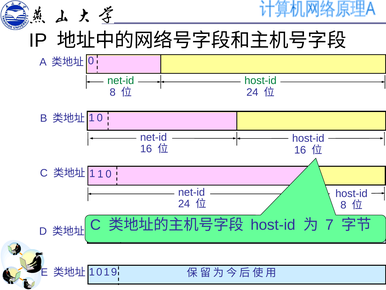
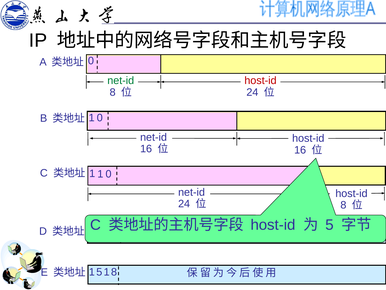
host-id colour: green -> red (260, 81)
7: 7 -> 5 (329, 224)
0: 0 -> 5 (99, 272)
1 9: 9 -> 8 (114, 272)
